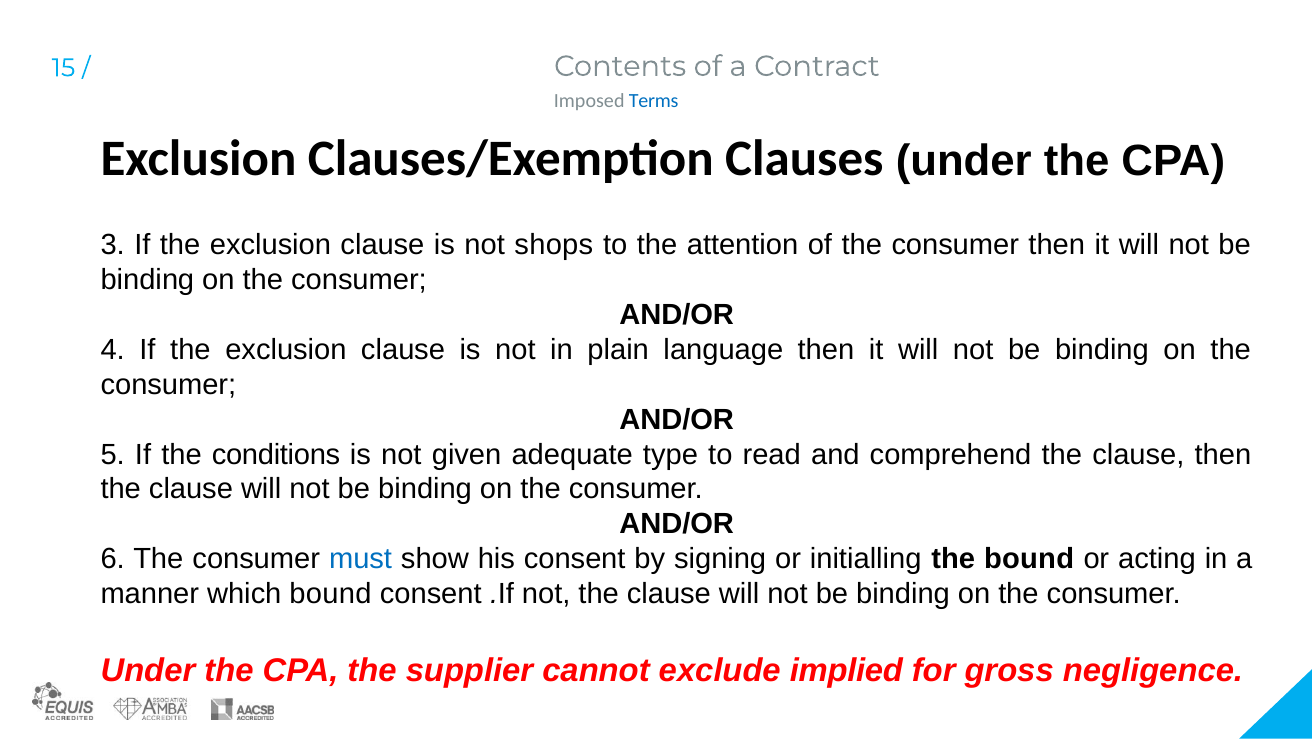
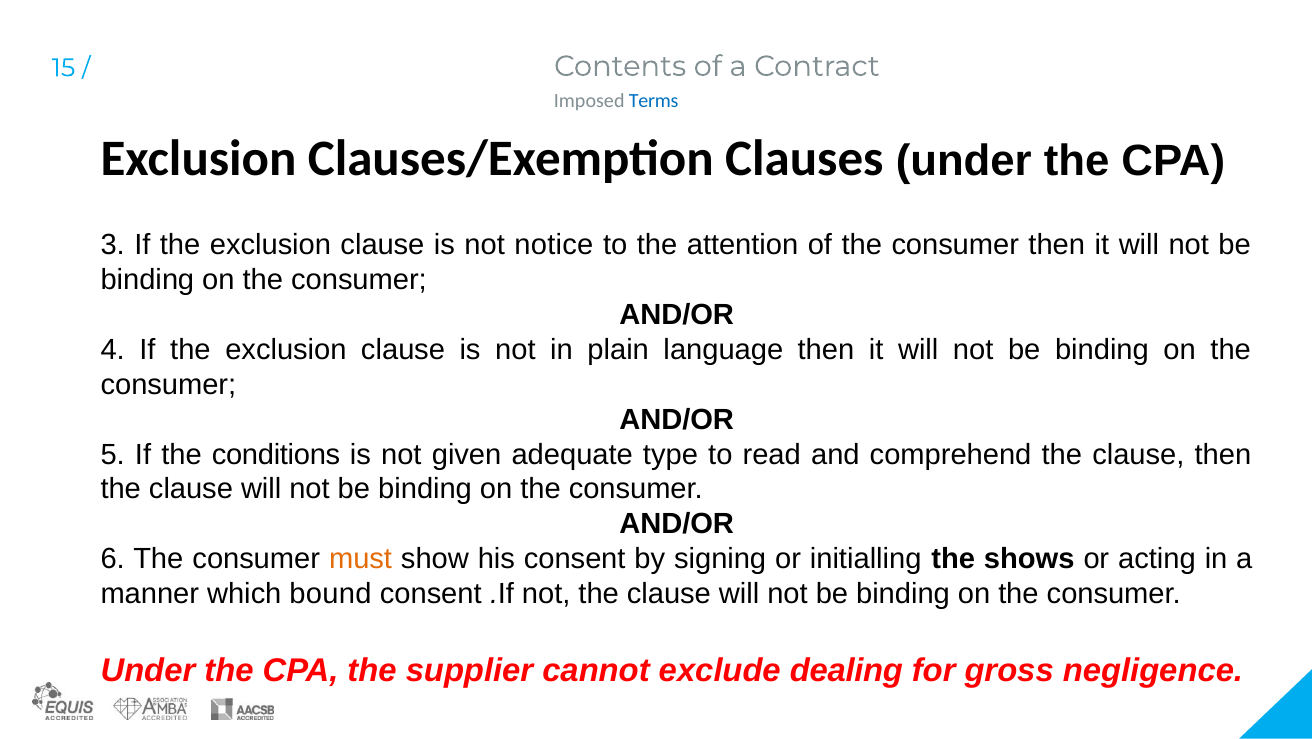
shops: shops -> notice (554, 245)
must colour: blue -> orange (361, 559)
the bound: bound -> shows (1029, 559)
implied: implied -> dealing (846, 671)
